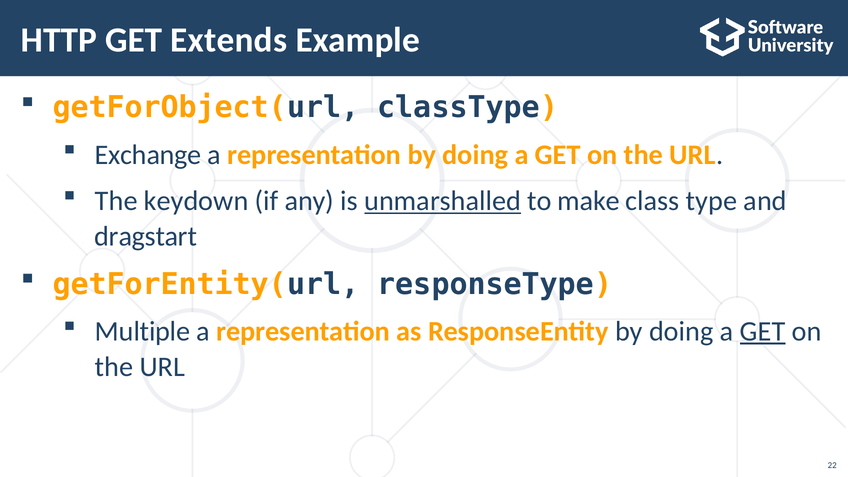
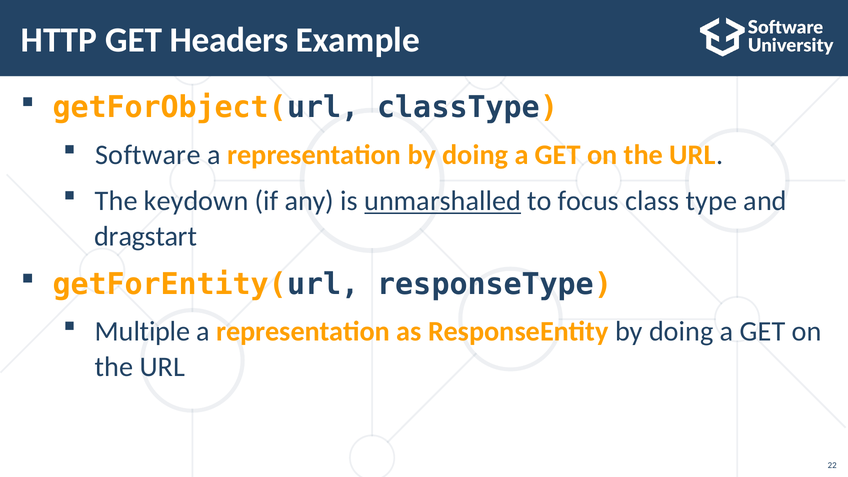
Extends: Extends -> Headers (229, 40)
Exchange: Exchange -> Software (148, 155)
make: make -> focus (588, 201)
GET underline: present -> none (763, 331)
